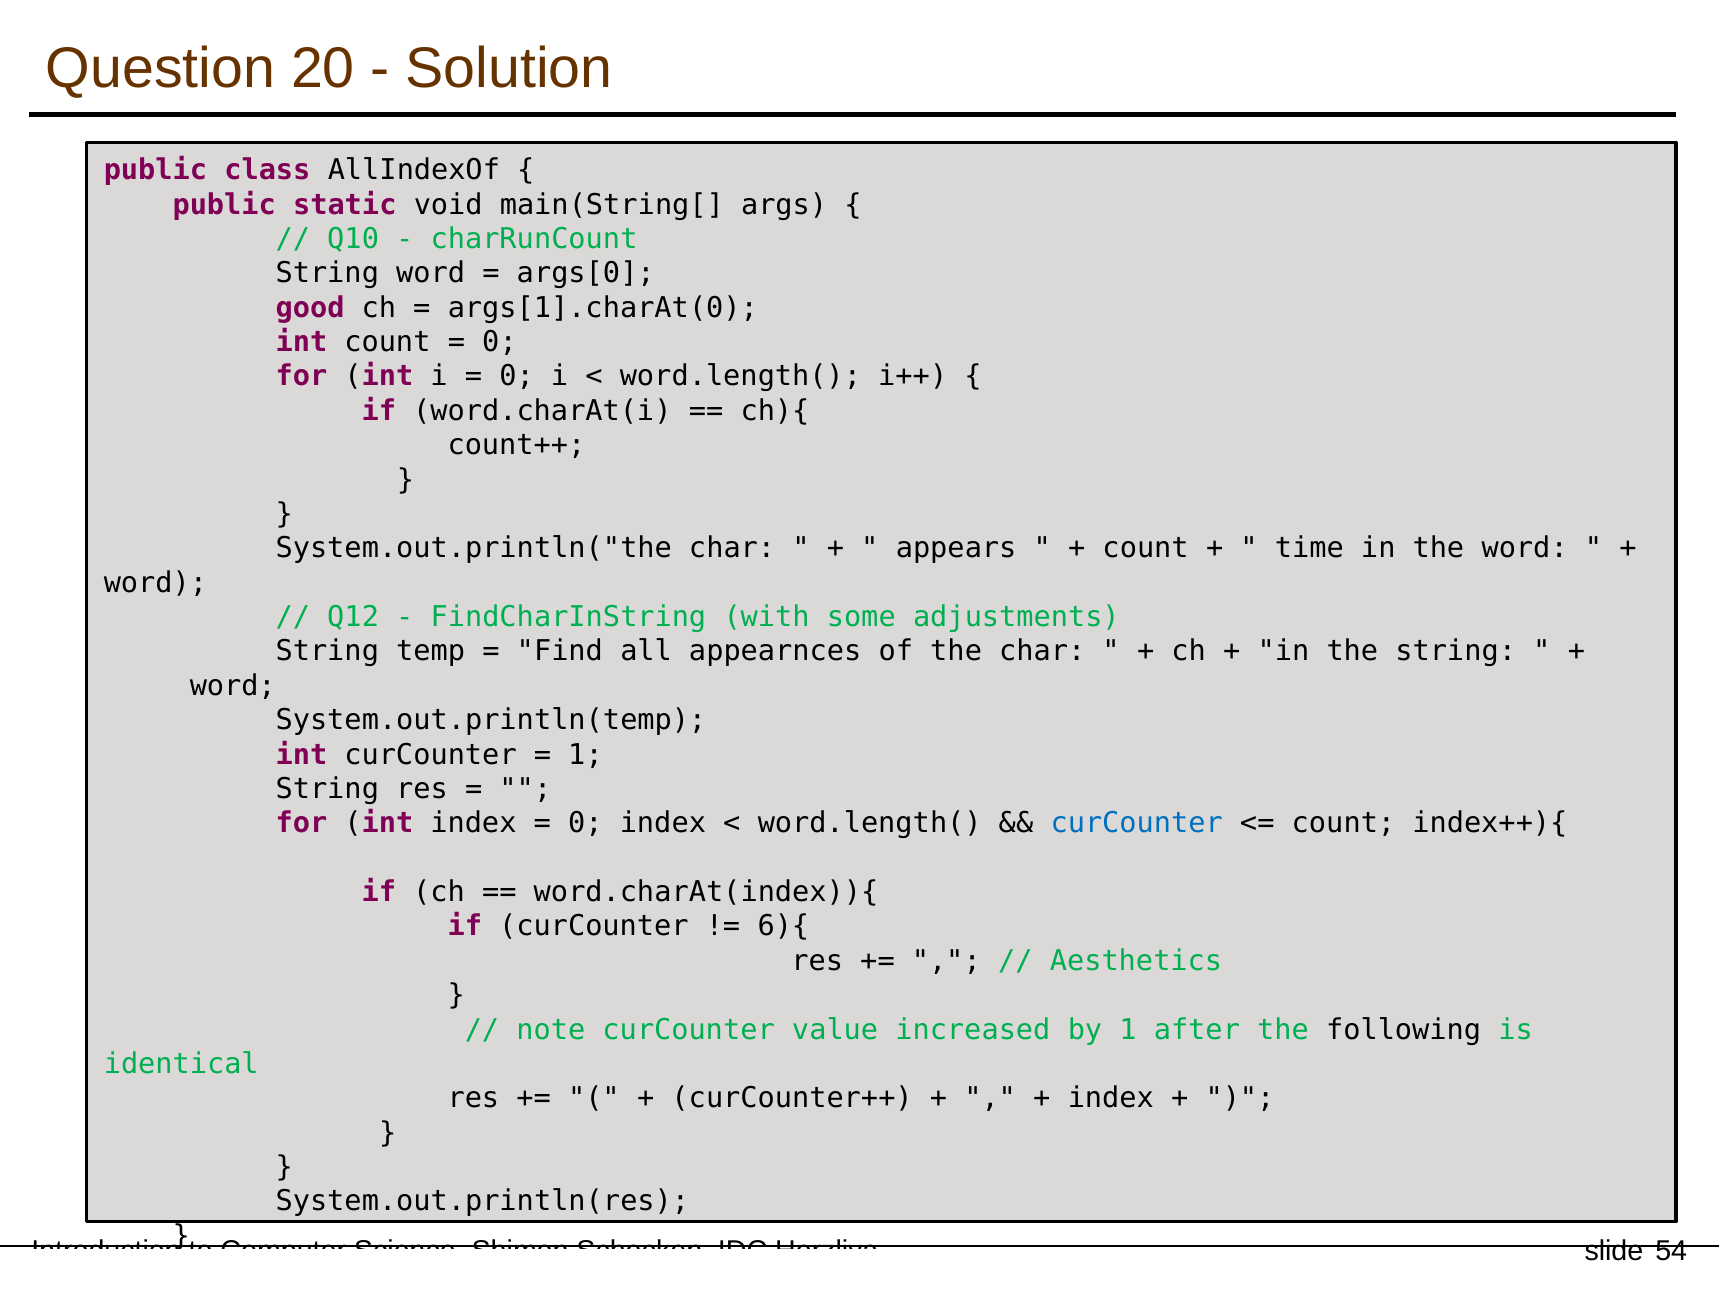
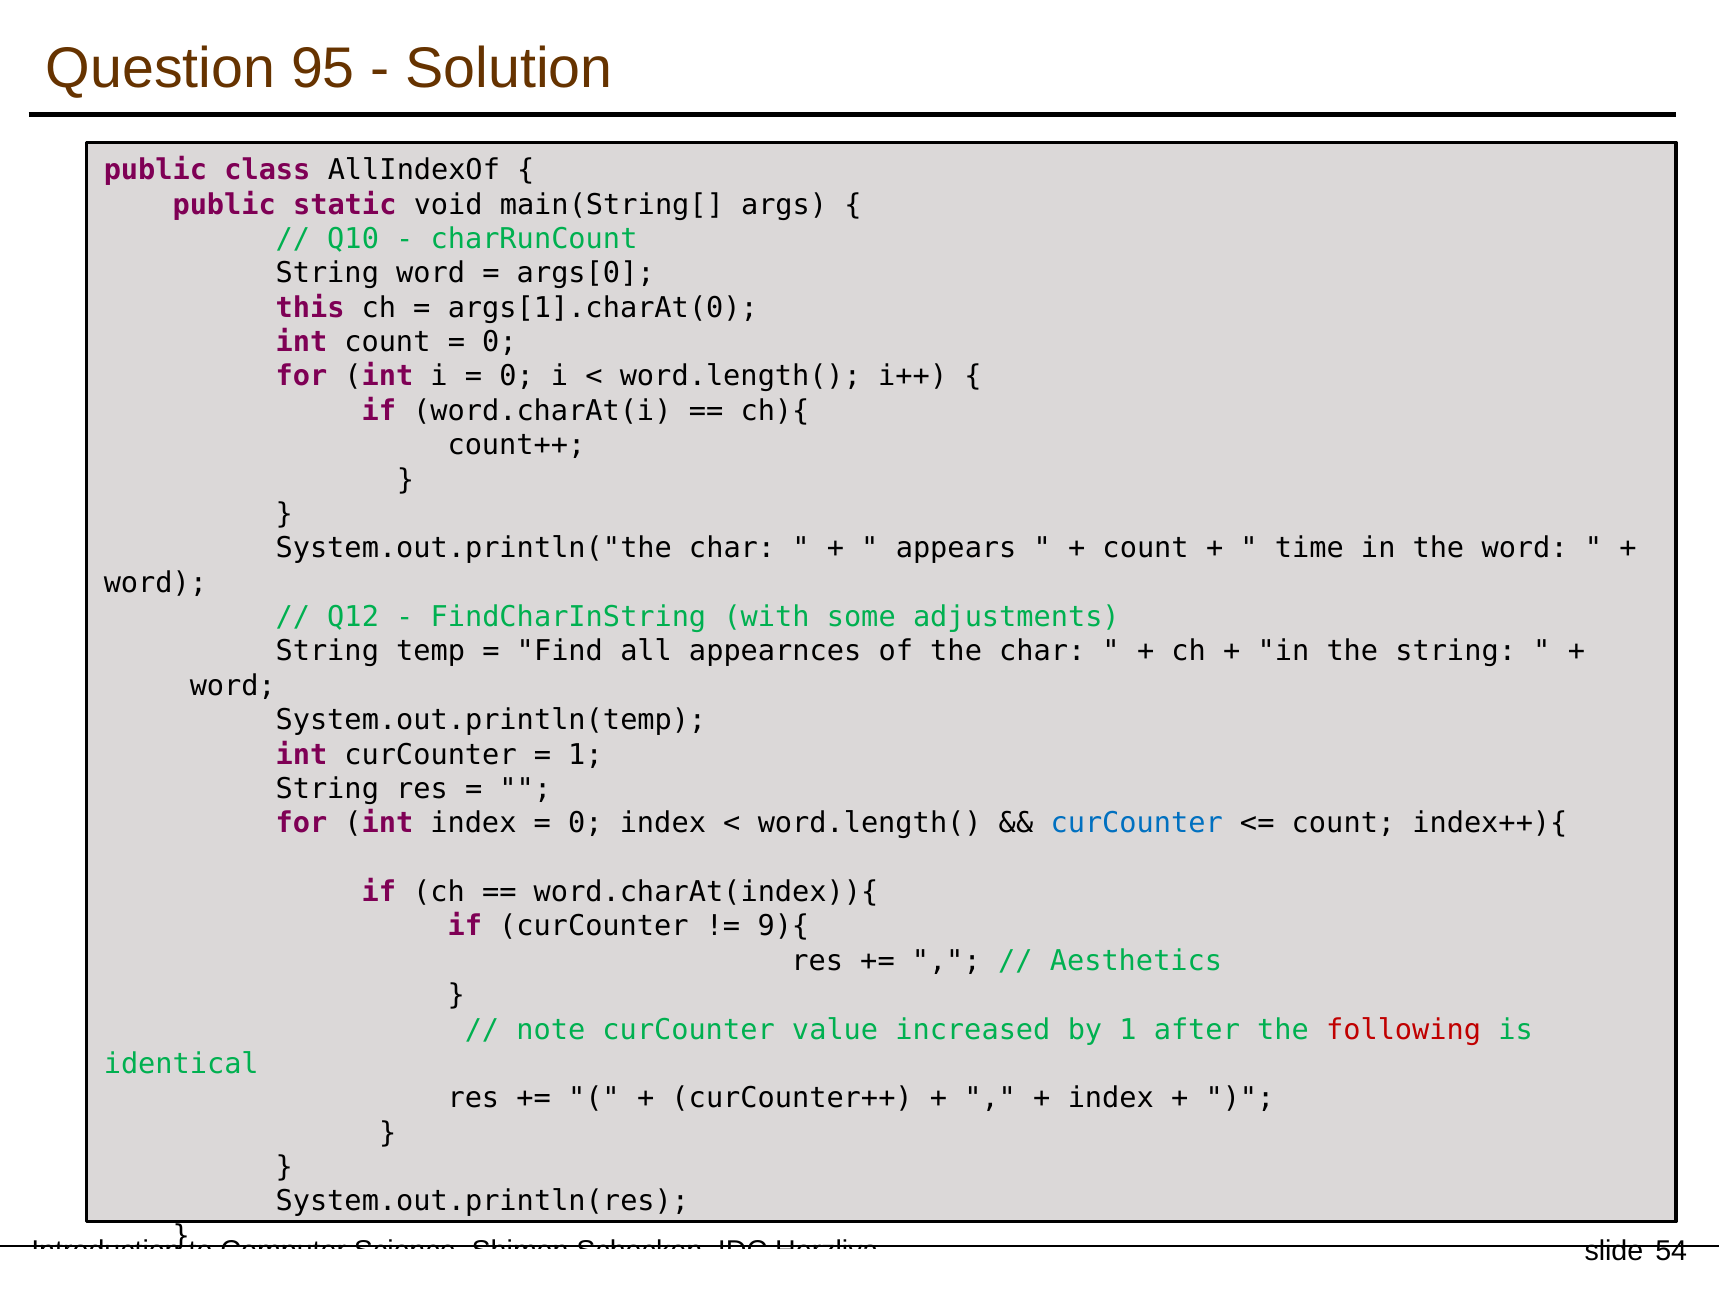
20: 20 -> 95 (323, 68)
good: good -> this (310, 308)
6){: 6){ -> 9){ (783, 927)
following colour: black -> red (1404, 1030)
